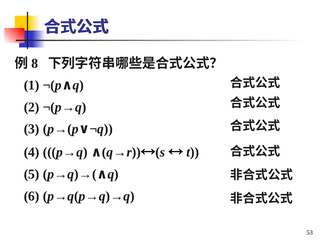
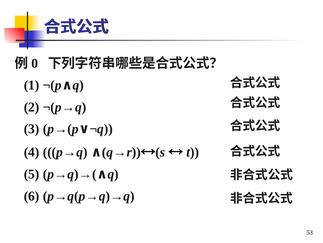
8: 8 -> 0 (35, 63)
